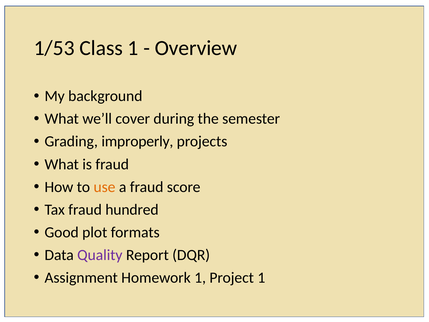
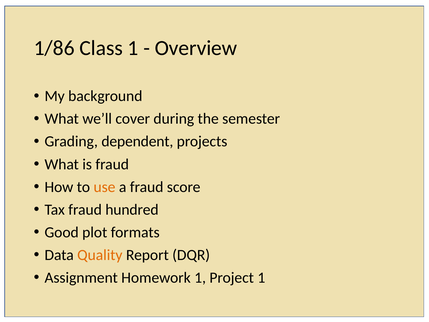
1/53: 1/53 -> 1/86 (54, 48)
improperly: improperly -> dependent (137, 141)
Quality colour: purple -> orange (100, 255)
